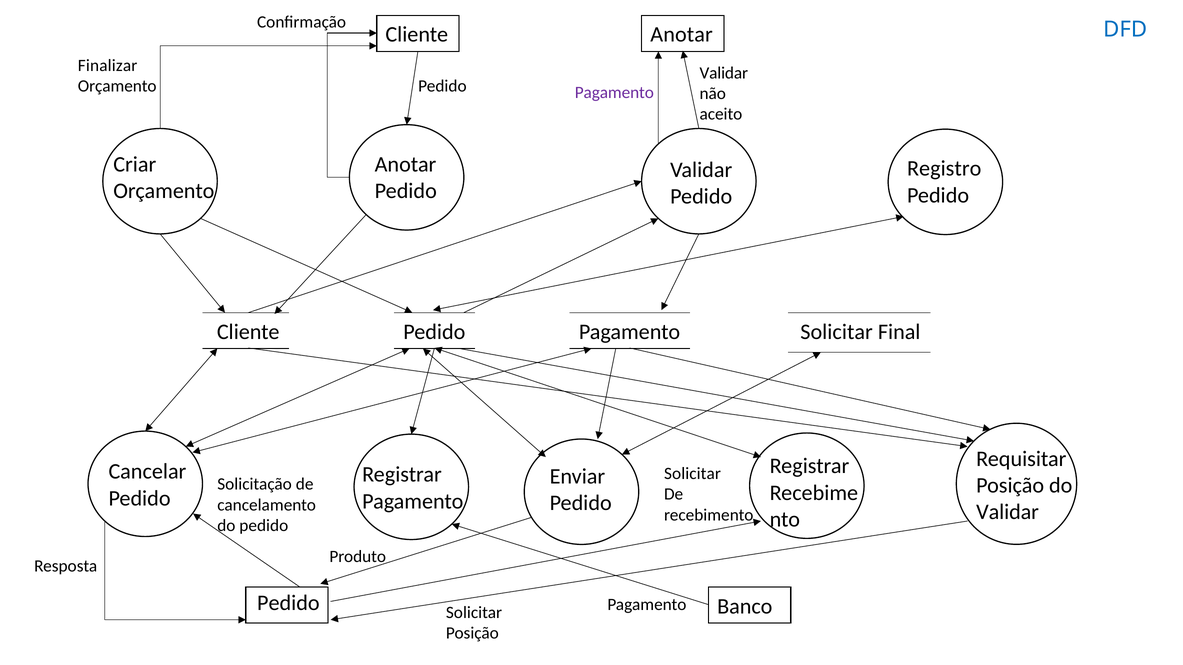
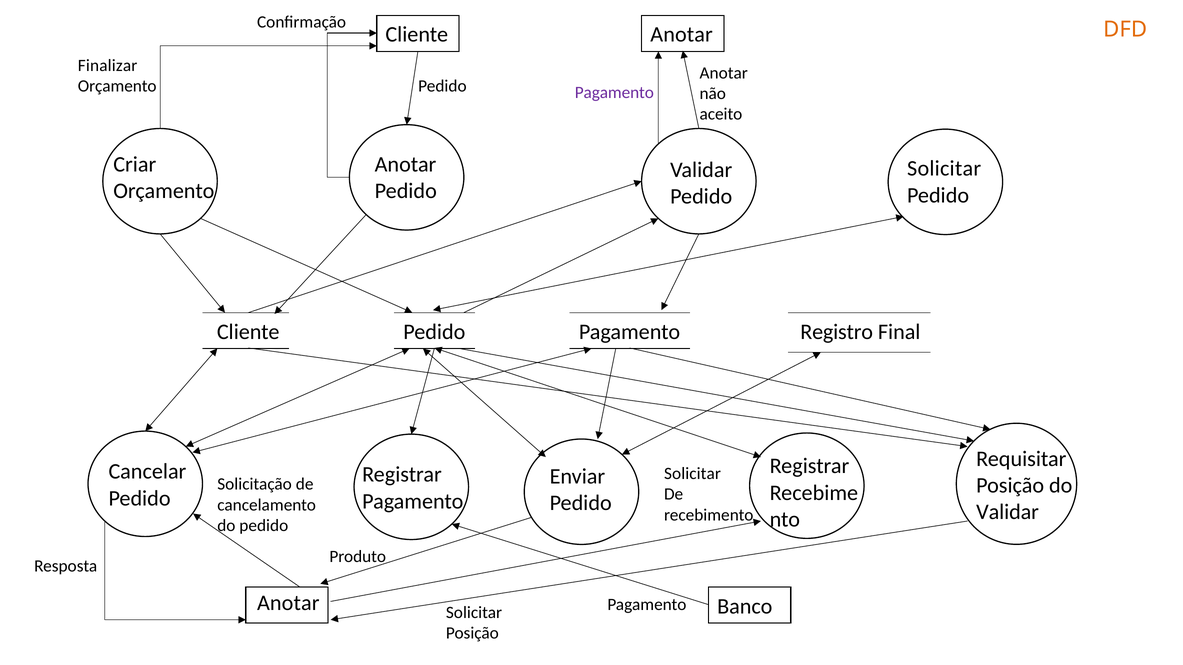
DFD colour: blue -> orange (1125, 29)
Validar: Validar -> Anotar (724, 73)
Registro: Registro -> Solicitar (944, 169)
Pagamento Solicitar: Solicitar -> Registro (837, 332)
Pedido: Pedido -> Anotar (288, 603)
